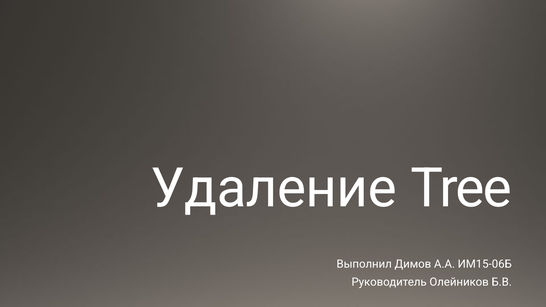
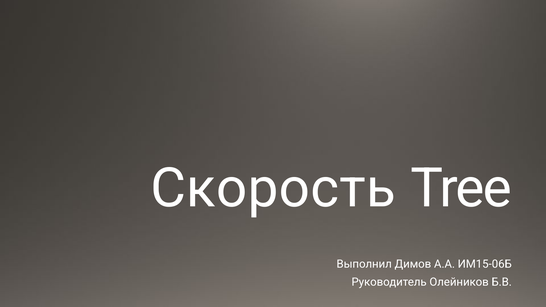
Удаление: Удаление -> Скорость (273, 189)
